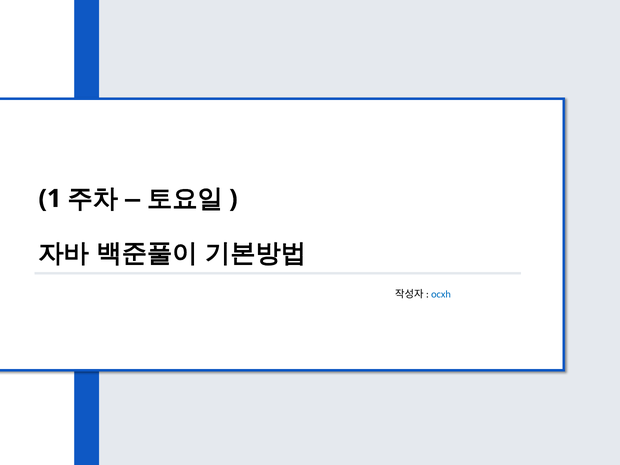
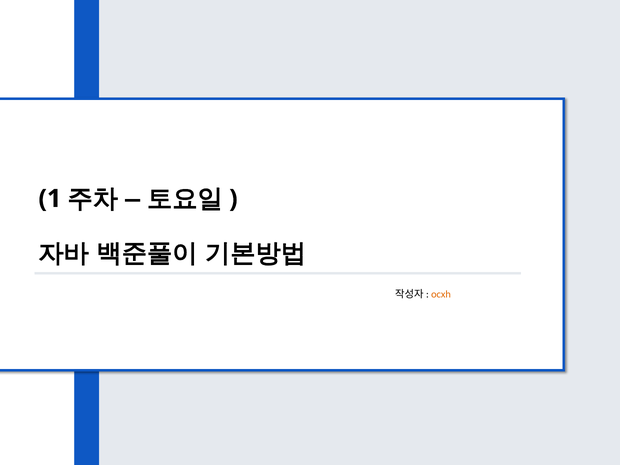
ocxh colour: blue -> orange (441, 294)
